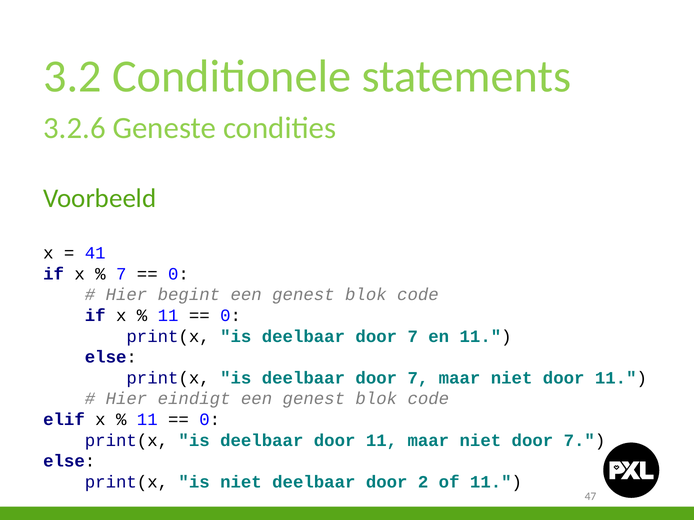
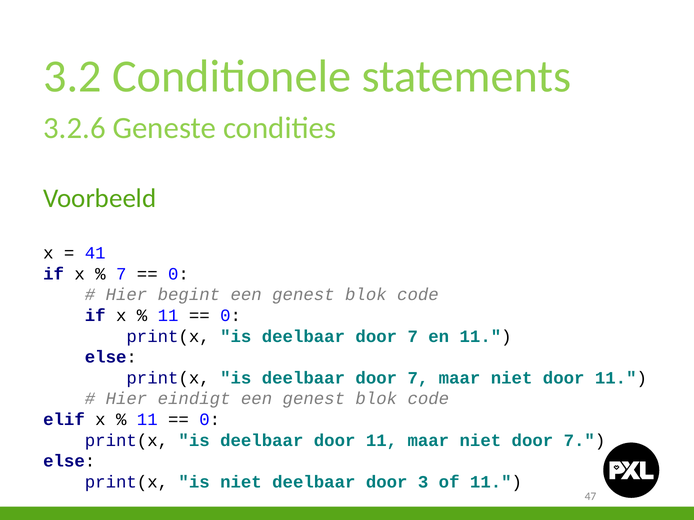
2: 2 -> 3 (423, 482)
